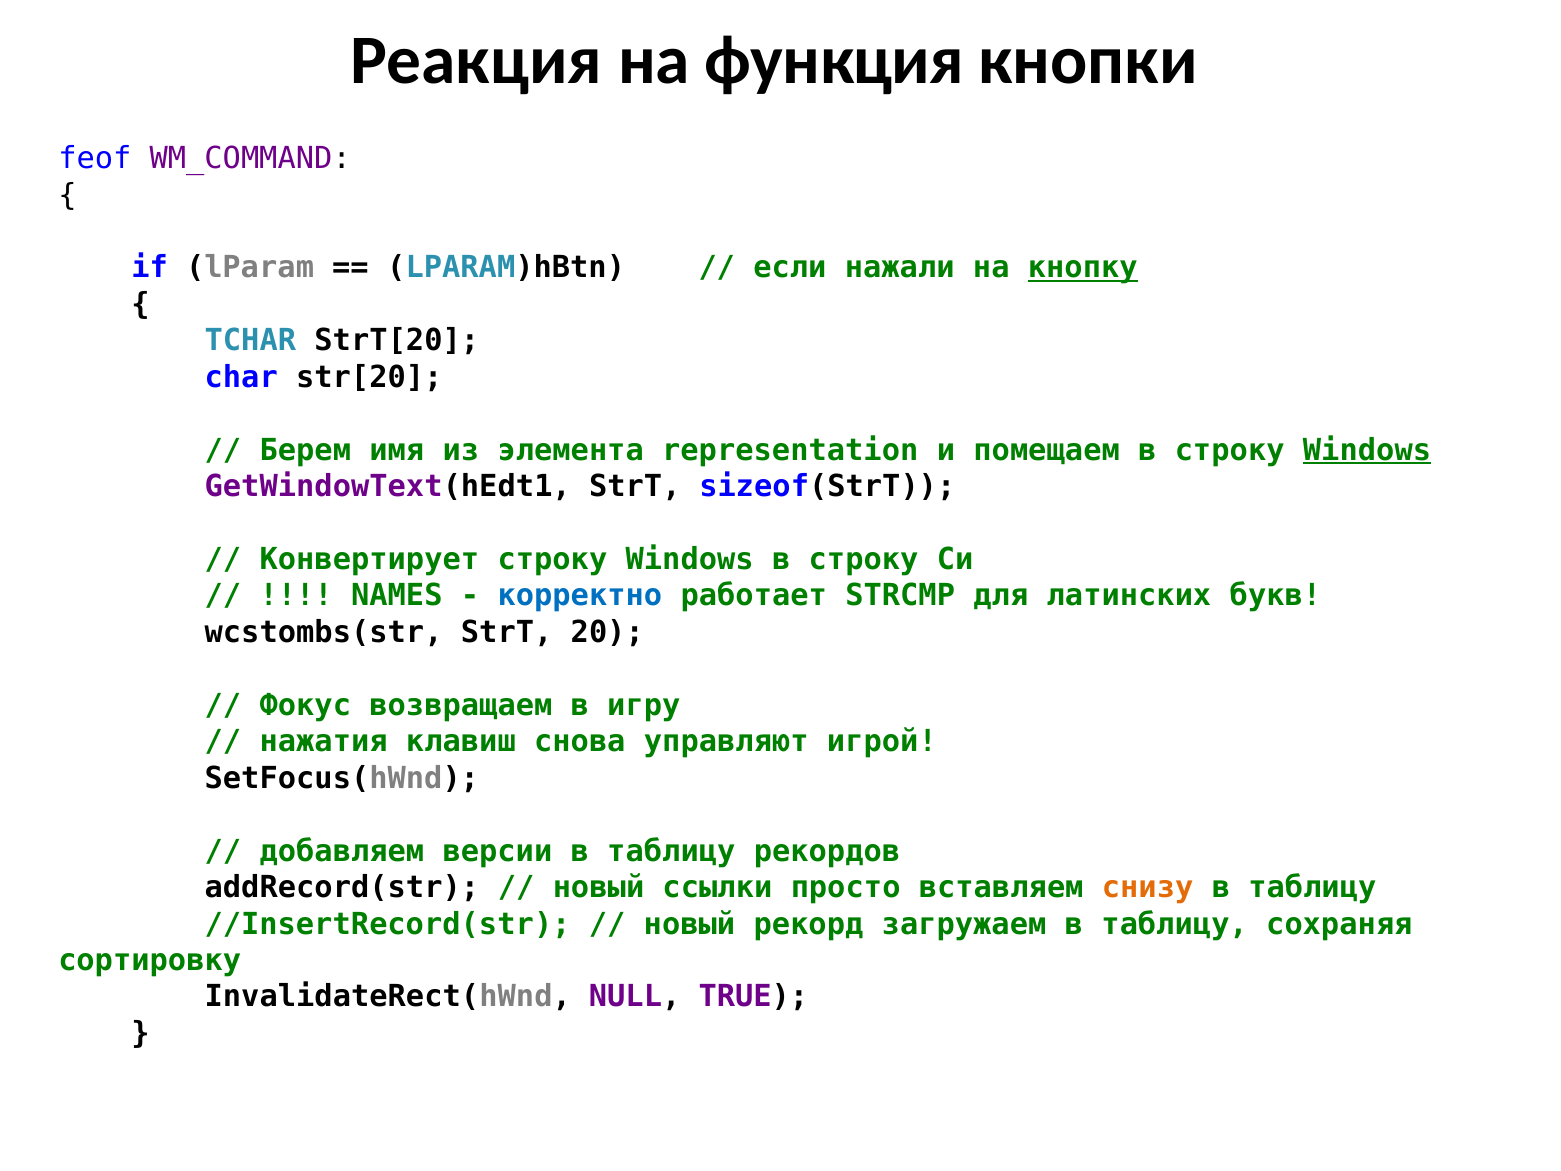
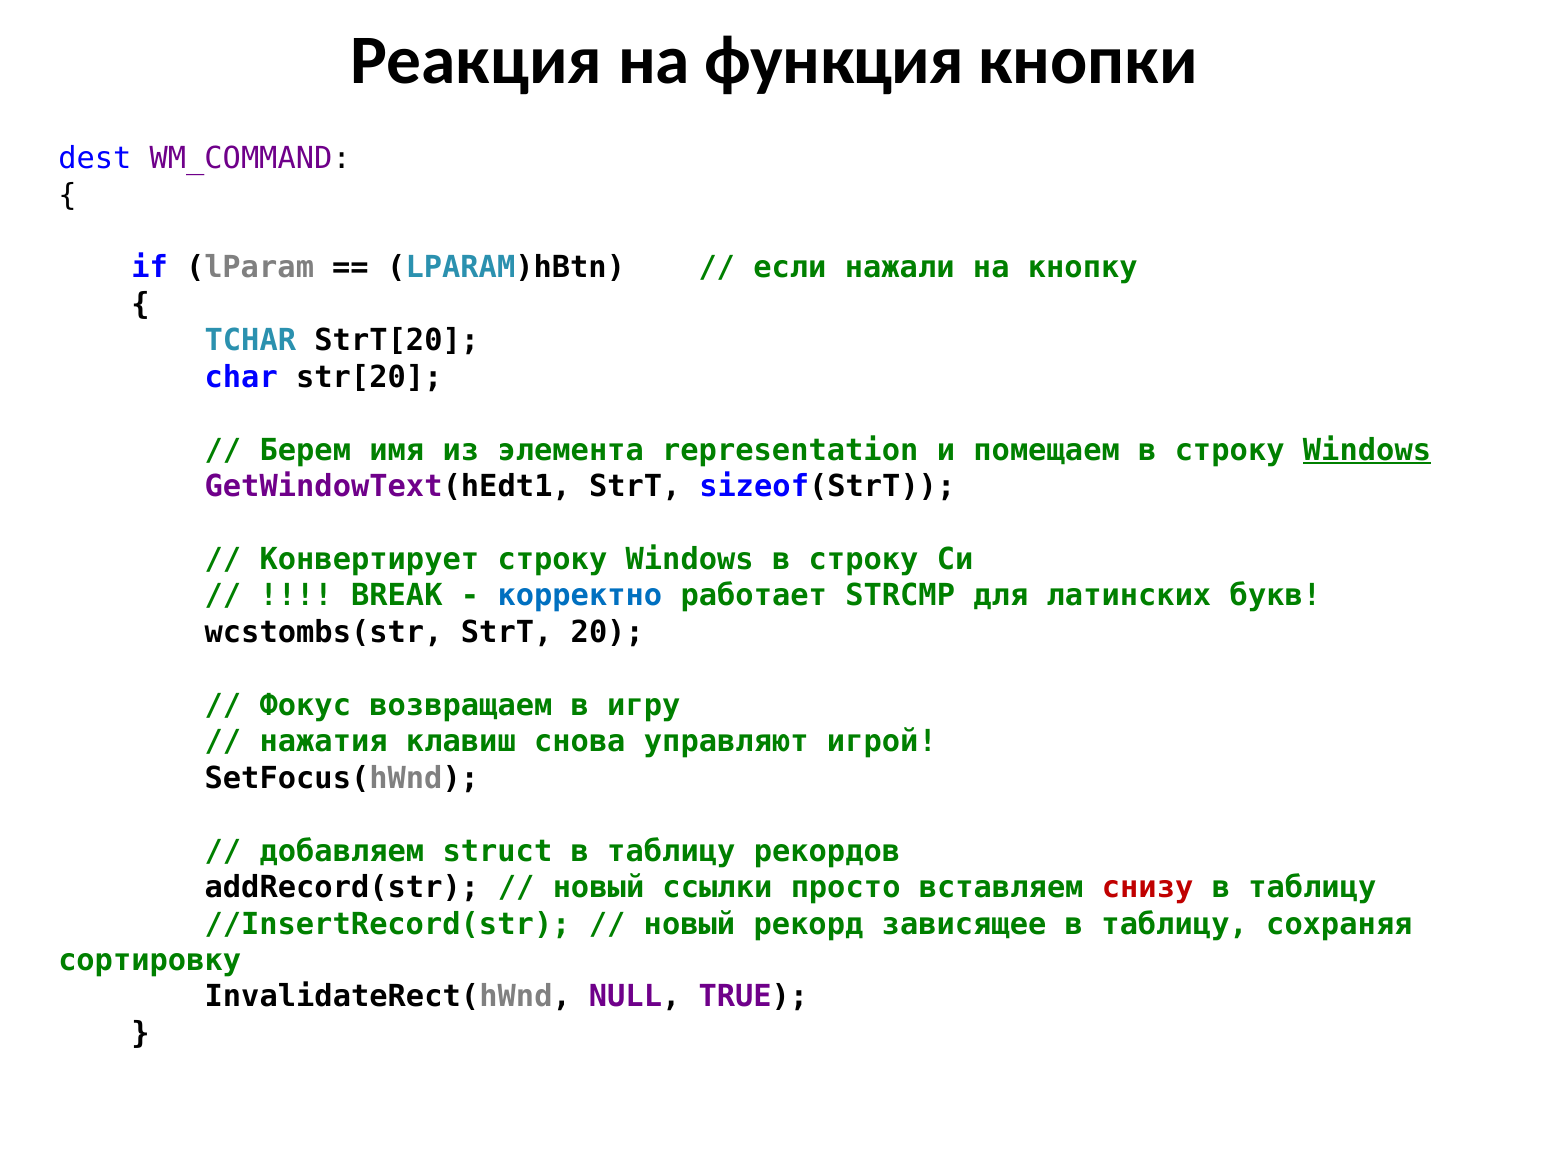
feof: feof -> dest (95, 158)
кнопку underline: present -> none (1083, 268)
NAMES: NAMES -> BREAK (397, 596)
версии: версии -> struct (497, 851)
снизу colour: orange -> red (1148, 887)
загружаем: загружаем -> зависящее (964, 924)
